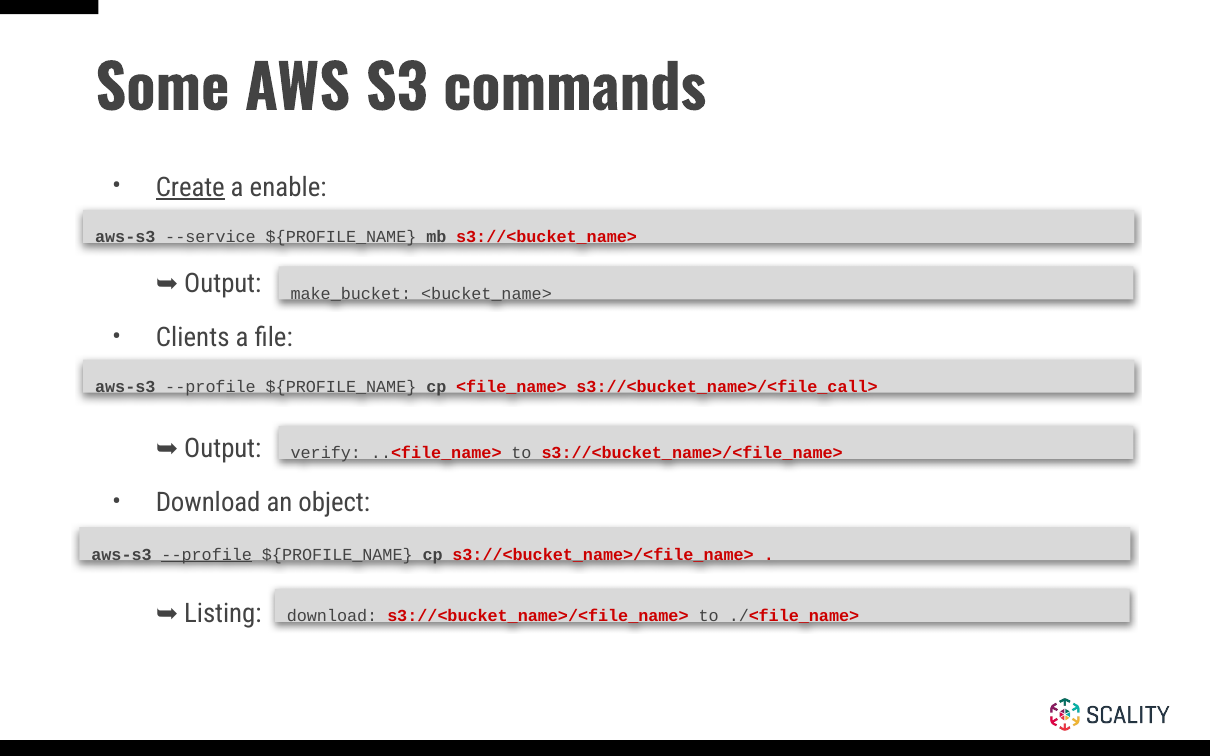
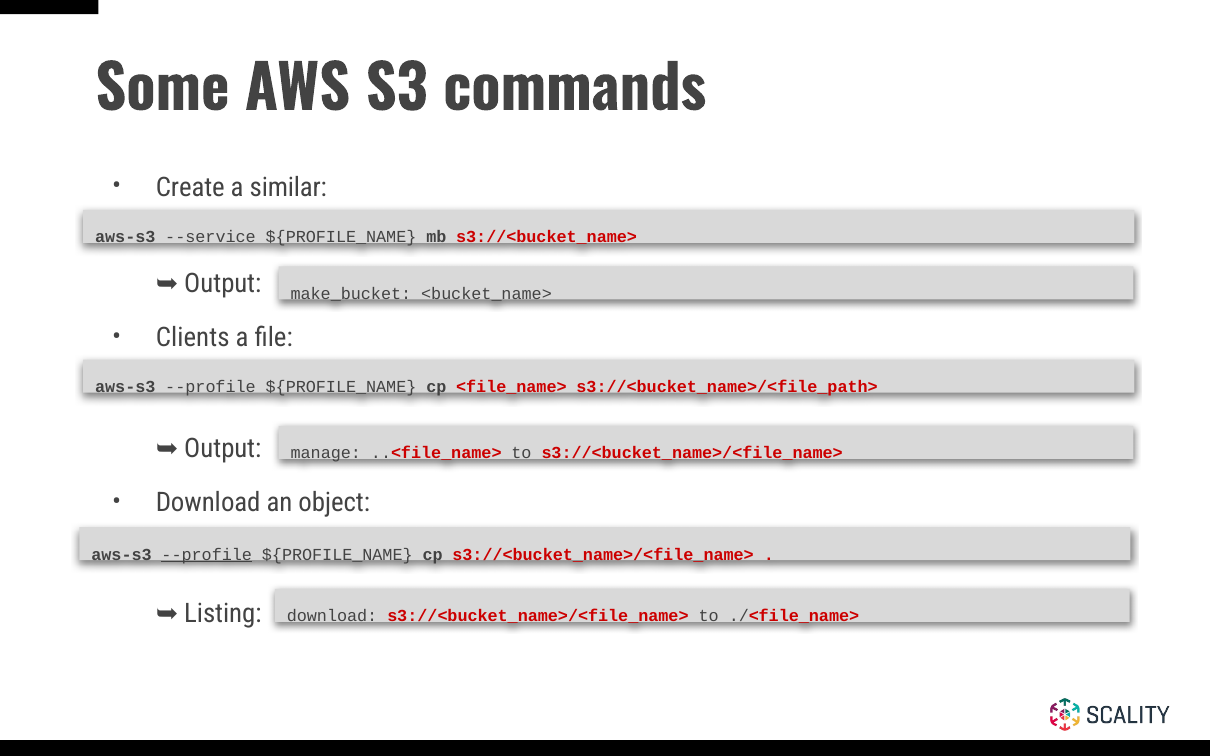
Create underline: present -> none (190, 187)
enable: enable -> similar (288, 187)
s3://<bucket_name>/<file_call>: s3://<bucket_name>/<file_call> -> s3://<bucket_name>/<file_path> (727, 387)
verify: verify -> manage (326, 453)
